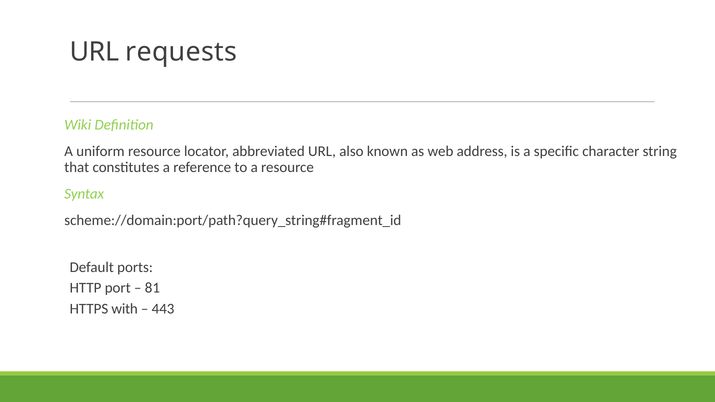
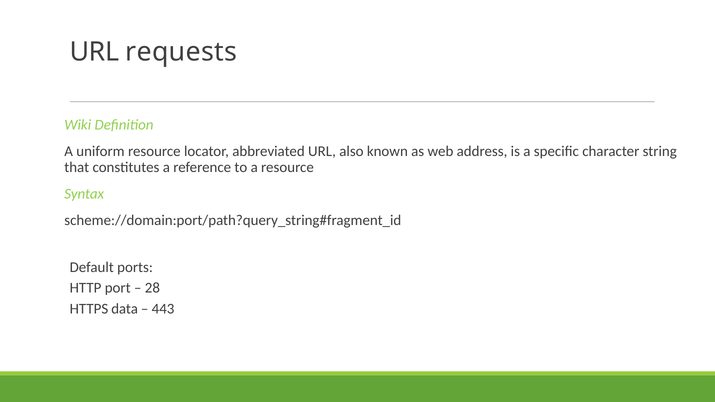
81: 81 -> 28 (152, 288)
with: with -> data (125, 309)
